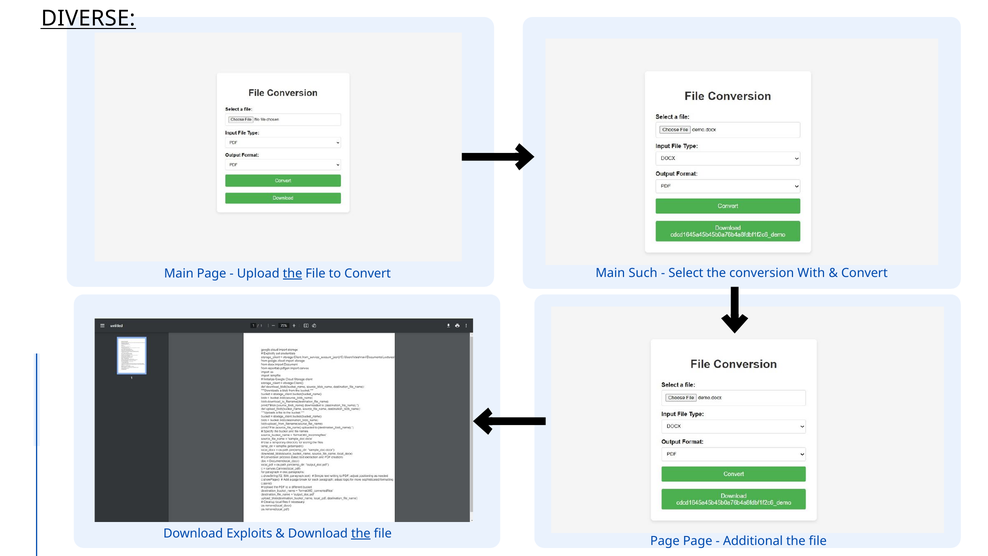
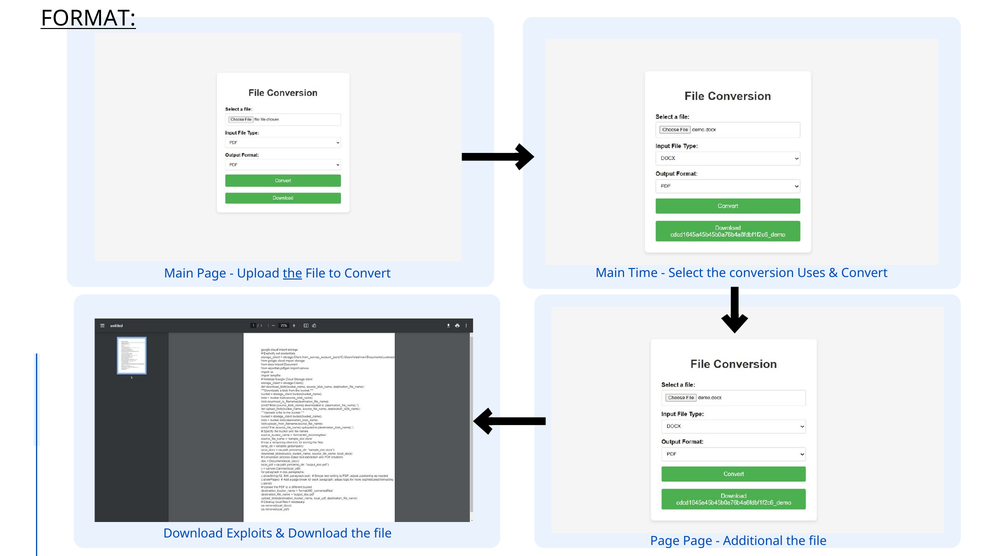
DIVERSE: DIVERSE -> FORMAT (88, 18)
Such: Such -> Time (643, 273)
With: With -> Uses (811, 273)
the underline: present -> none (361, 533)
